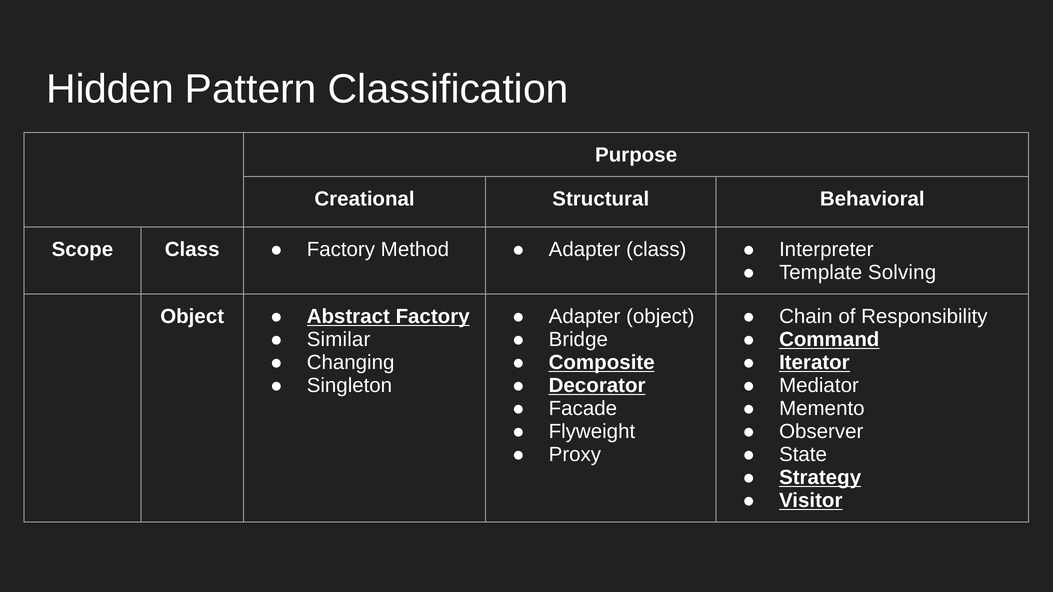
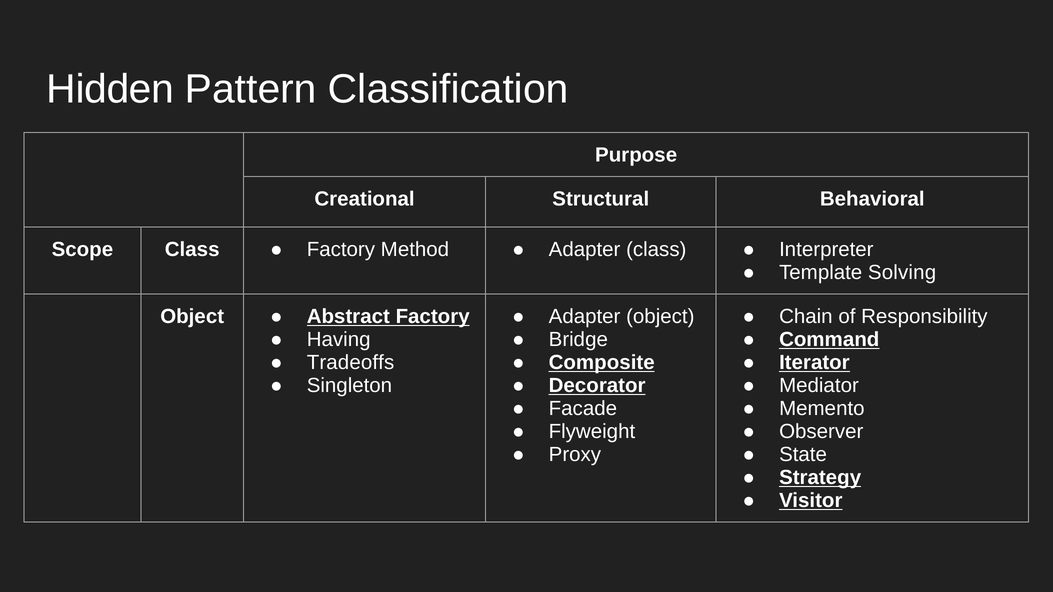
Similar: Similar -> Having (339, 340)
Changing: Changing -> Tradeoffs (351, 363)
